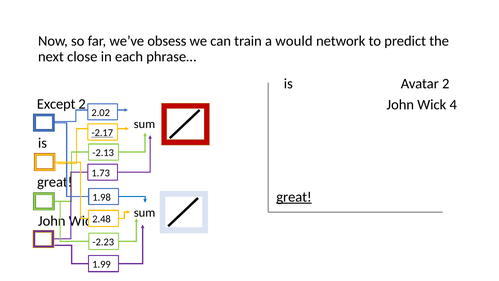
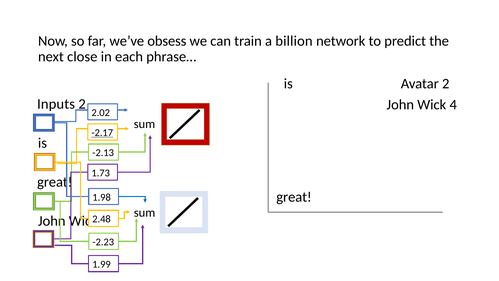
would: would -> billion (294, 41)
Except: Except -> Inputs (56, 104)
great underline: present -> none (294, 197)
